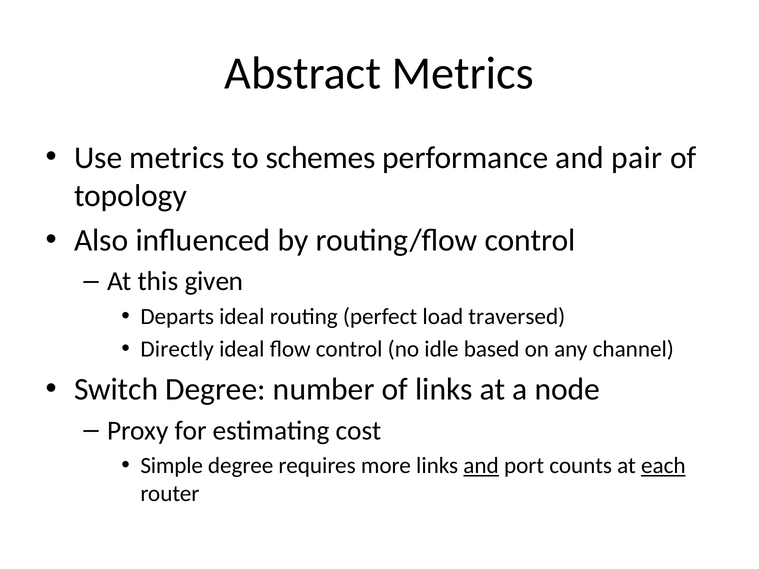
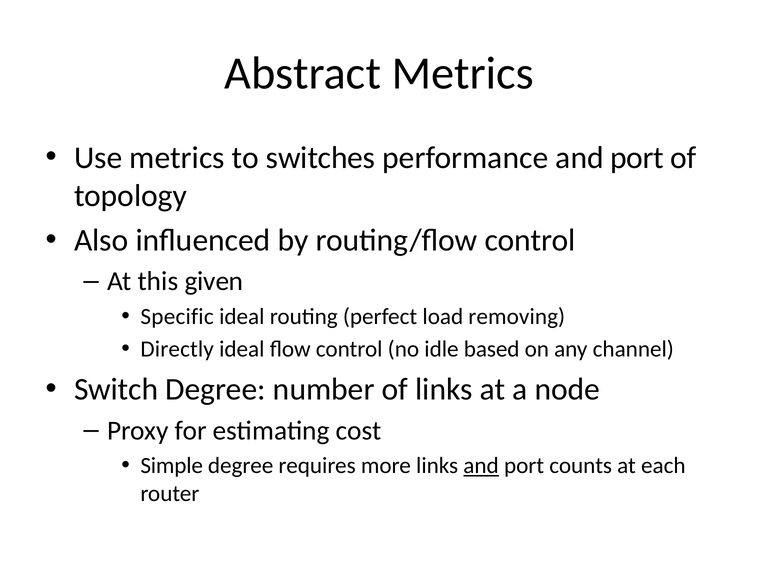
schemes: schemes -> switches (321, 158)
performance and pair: pair -> port (637, 158)
Departs: Departs -> Specific (177, 317)
traversed: traversed -> removing (517, 317)
each underline: present -> none (663, 466)
